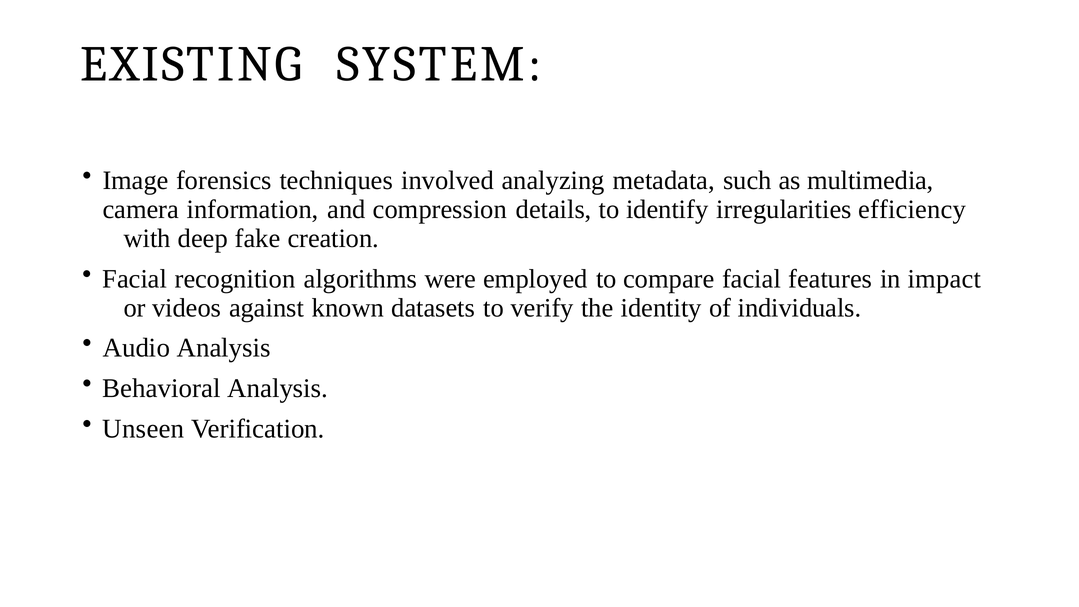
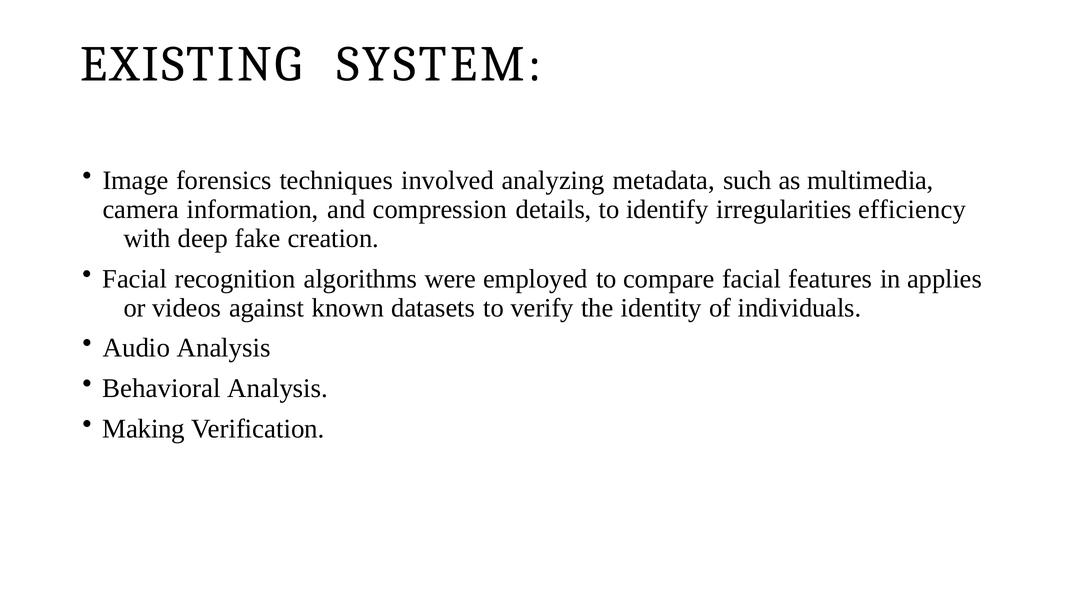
impact: impact -> applies (945, 279)
Unseen: Unseen -> Making (144, 429)
